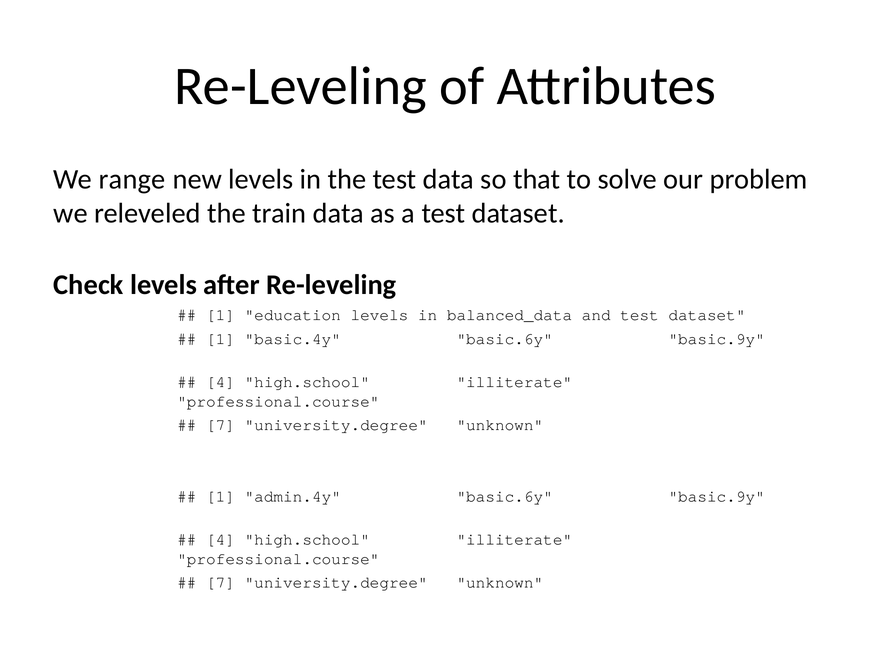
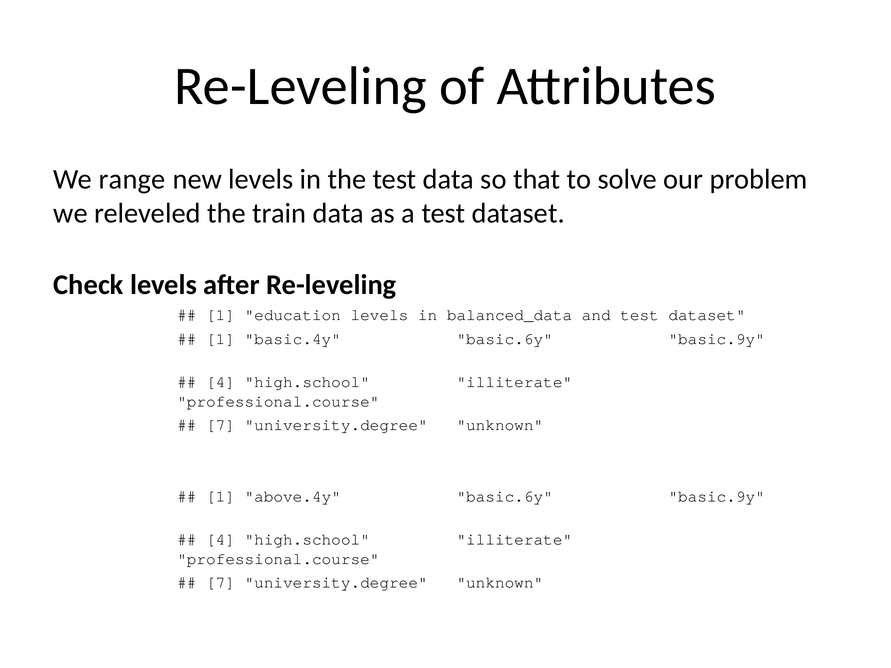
admin.4y: admin.4y -> above.4y (293, 496)
